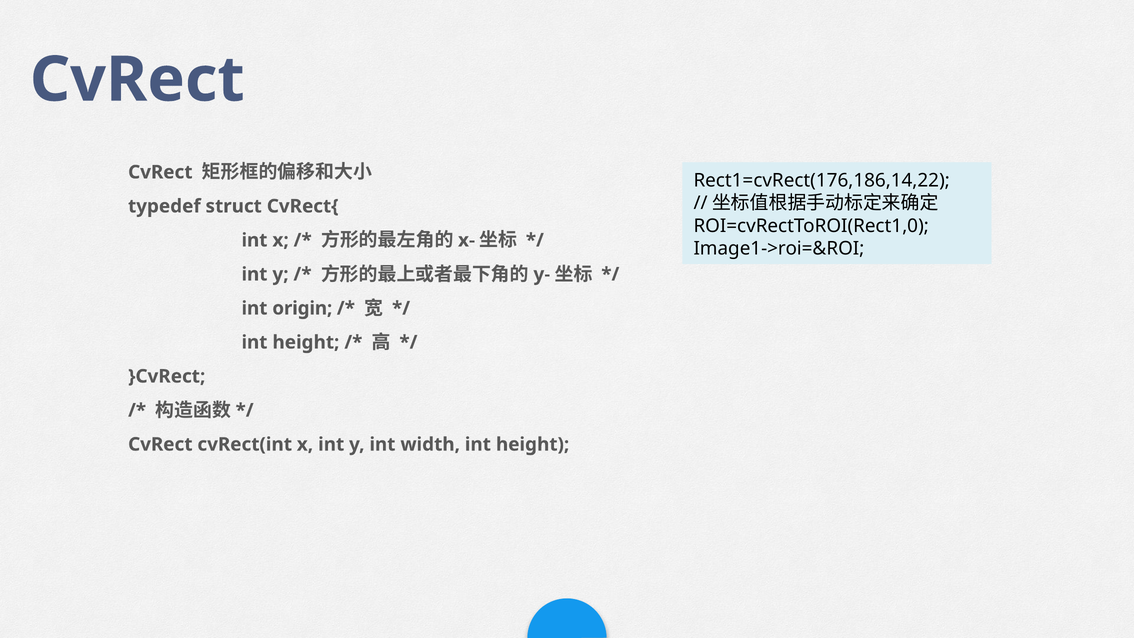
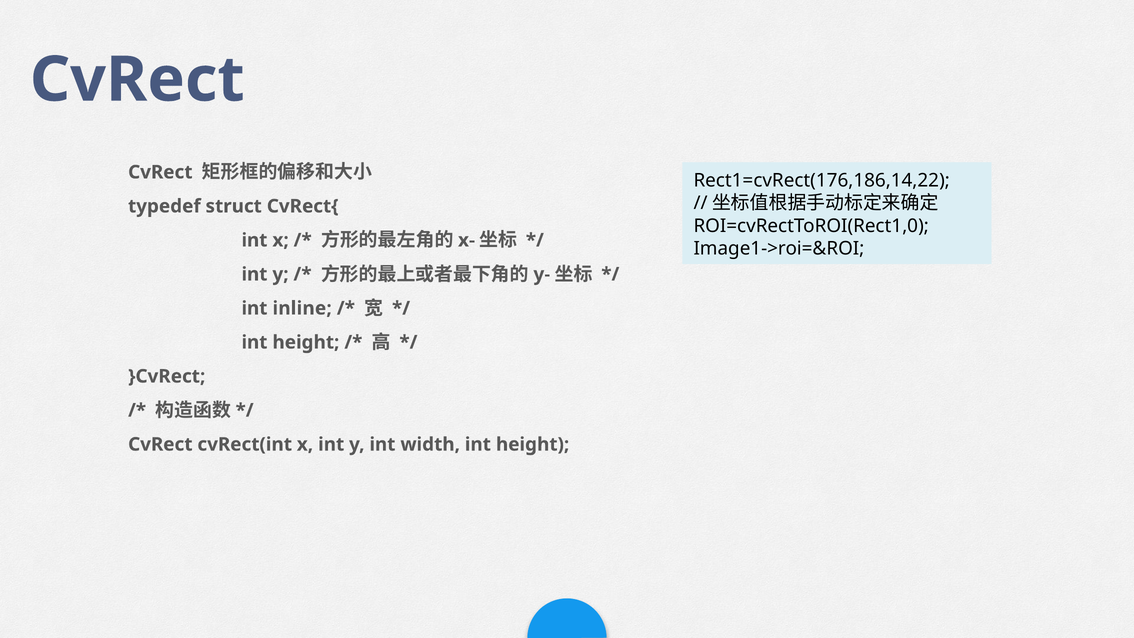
origin: origin -> inline (302, 308)
